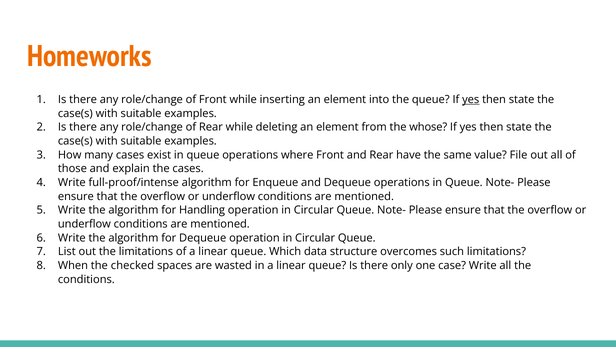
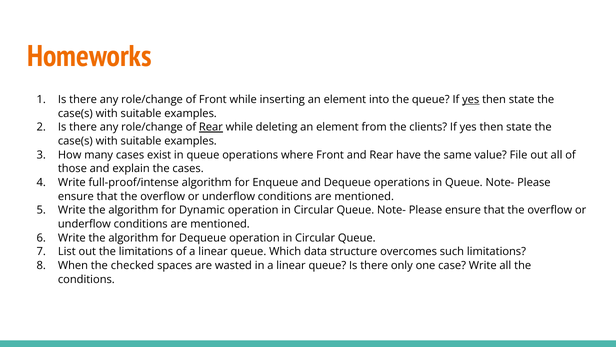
Rear underline: none -> present (211, 127)
whose: whose -> clients (428, 127)
Handling: Handling -> Dynamic (202, 210)
